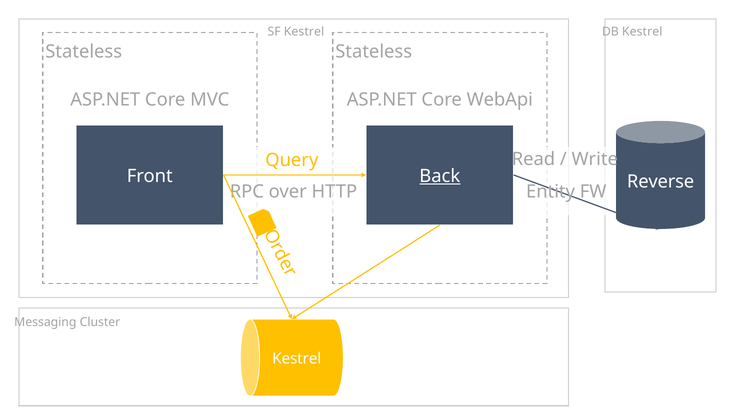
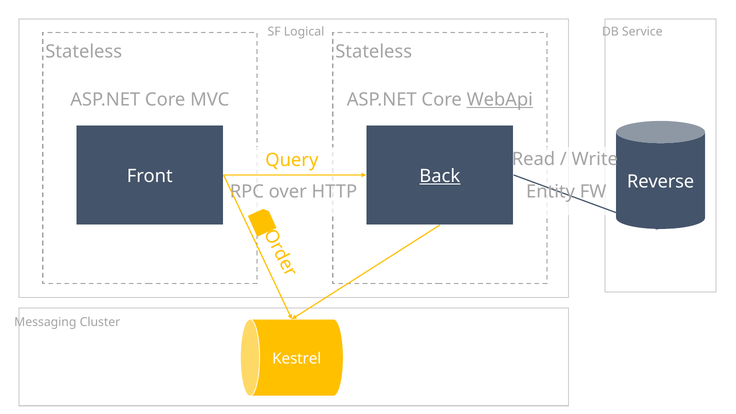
SF Kestrel: Kestrel -> Logical (304, 32)
DB Kestrel: Kestrel -> Service (642, 32)
WebApi underline: none -> present (500, 100)
